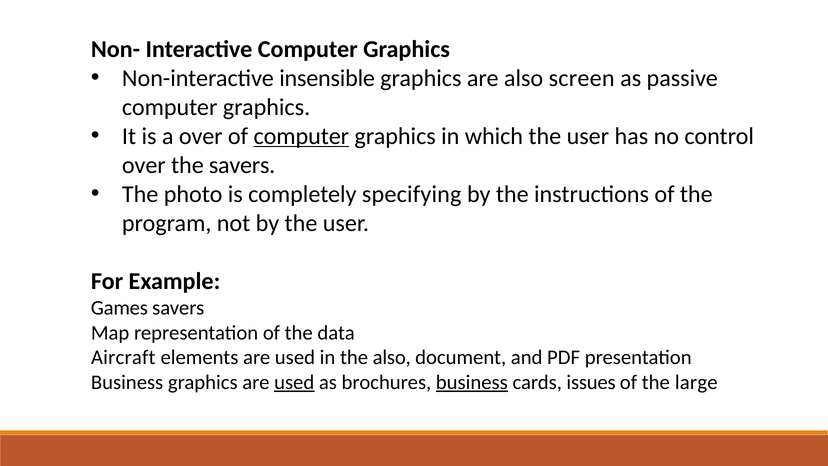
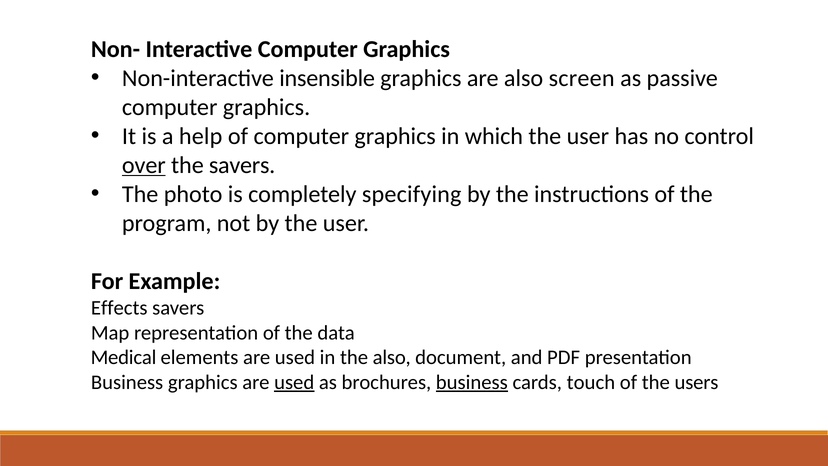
a over: over -> help (201, 136)
computer underline: present -> none (301, 136)
over underline: none -> present (144, 165)
Games: Games -> Effects (119, 308)
Aircraft: Aircraft -> Medical (124, 357)
issues: issues -> touch (591, 382)
large: large -> users (696, 382)
